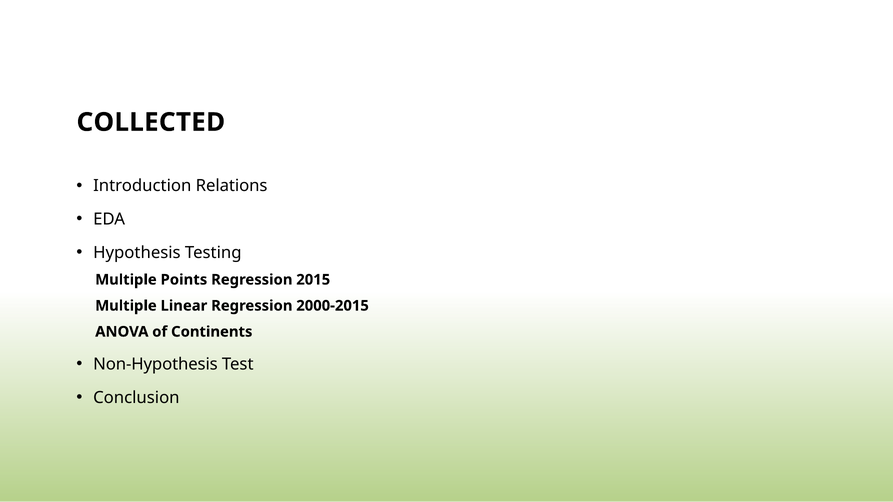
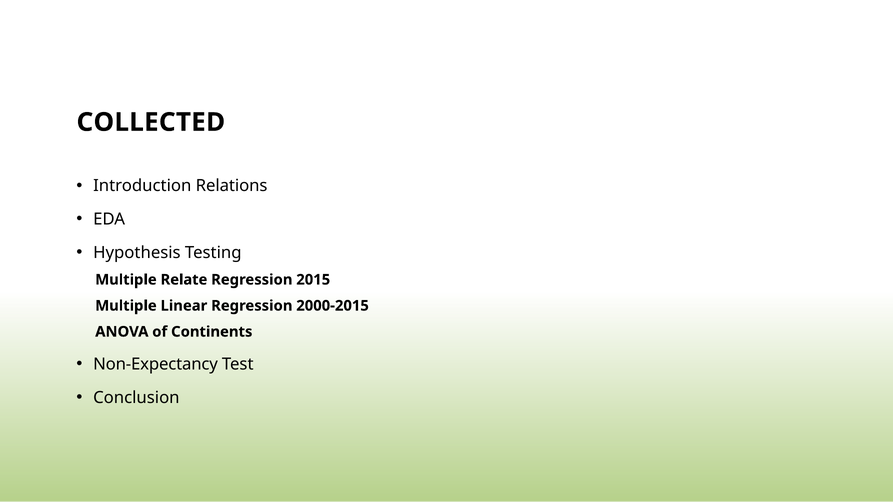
Points: Points -> Relate (184, 280)
Non-Hypothesis: Non-Hypothesis -> Non-Expectancy (155, 364)
